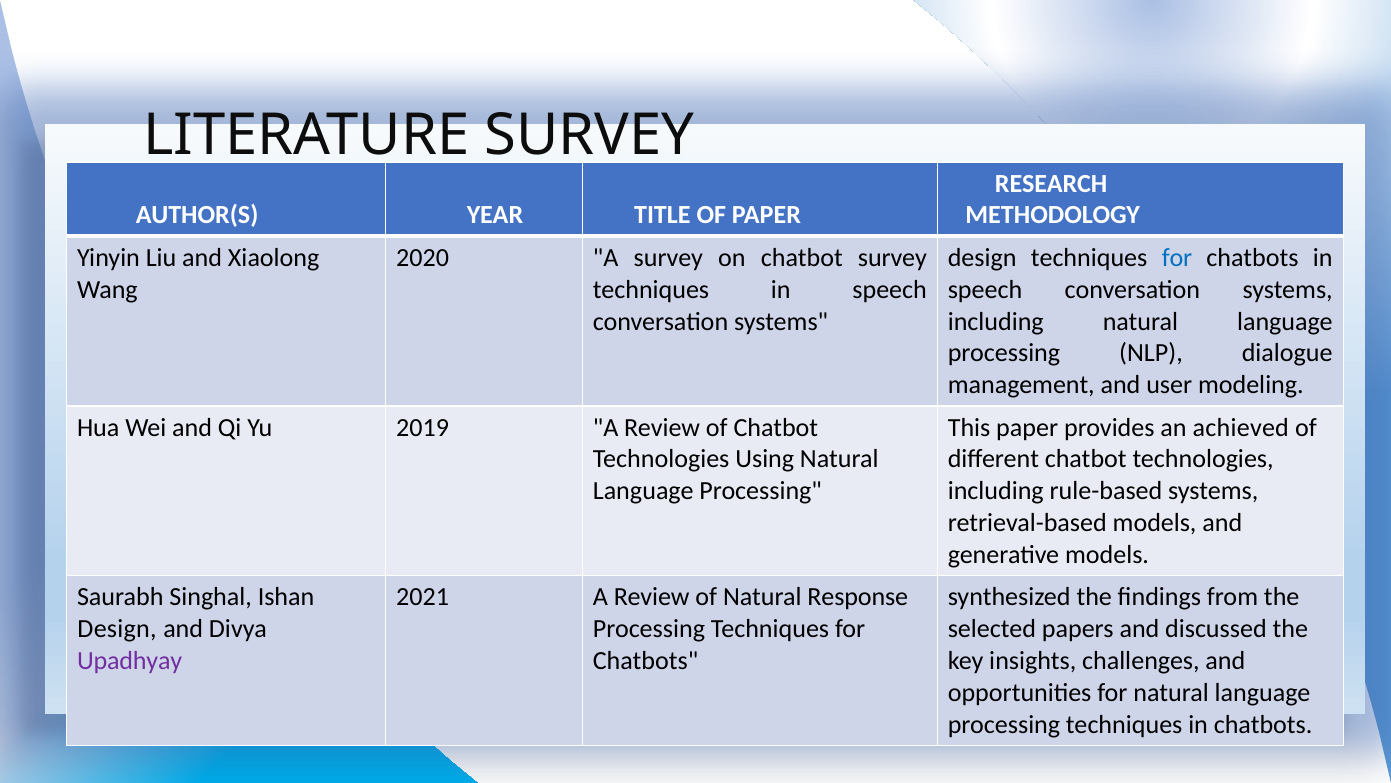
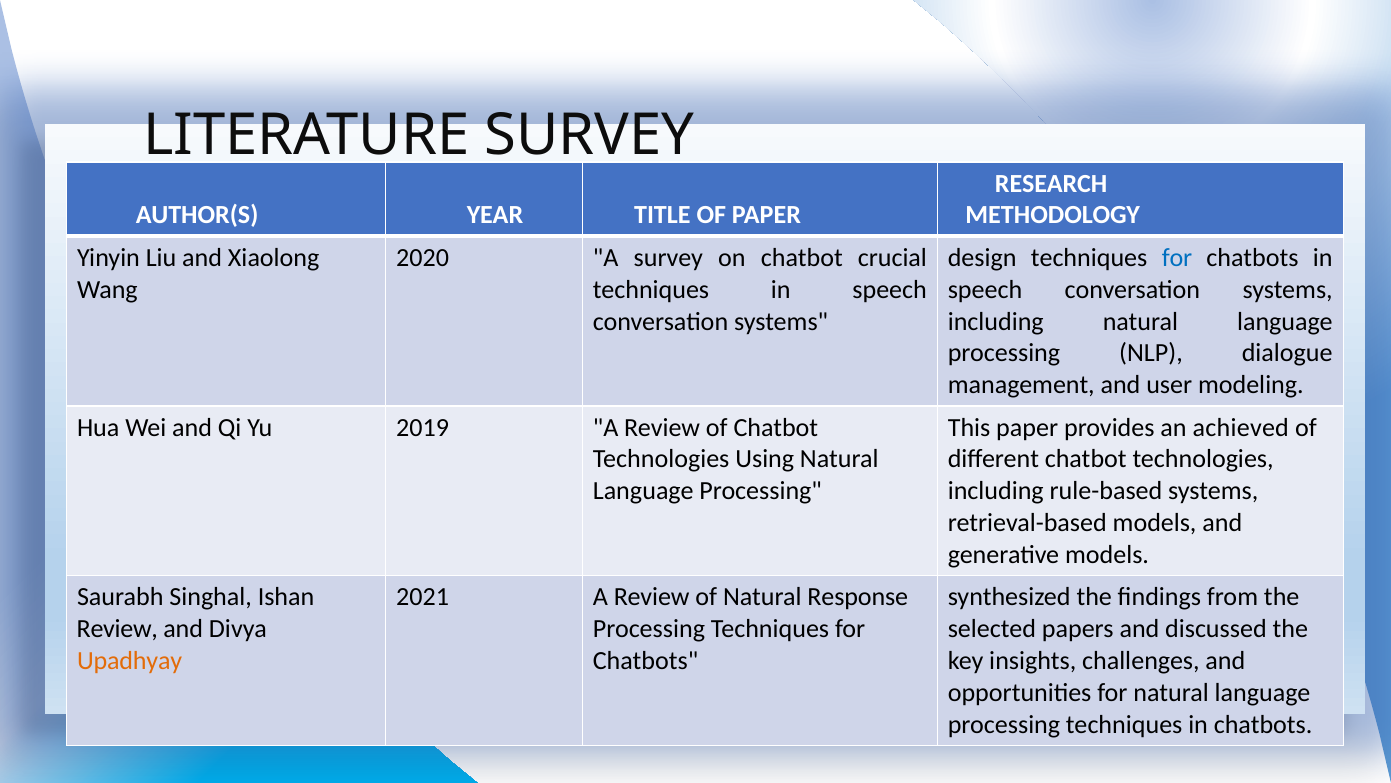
chatbot survey: survey -> crucial (892, 258)
Design: Design -> Review (117, 629)
Upadhyay colour: purple -> orange (130, 660)
